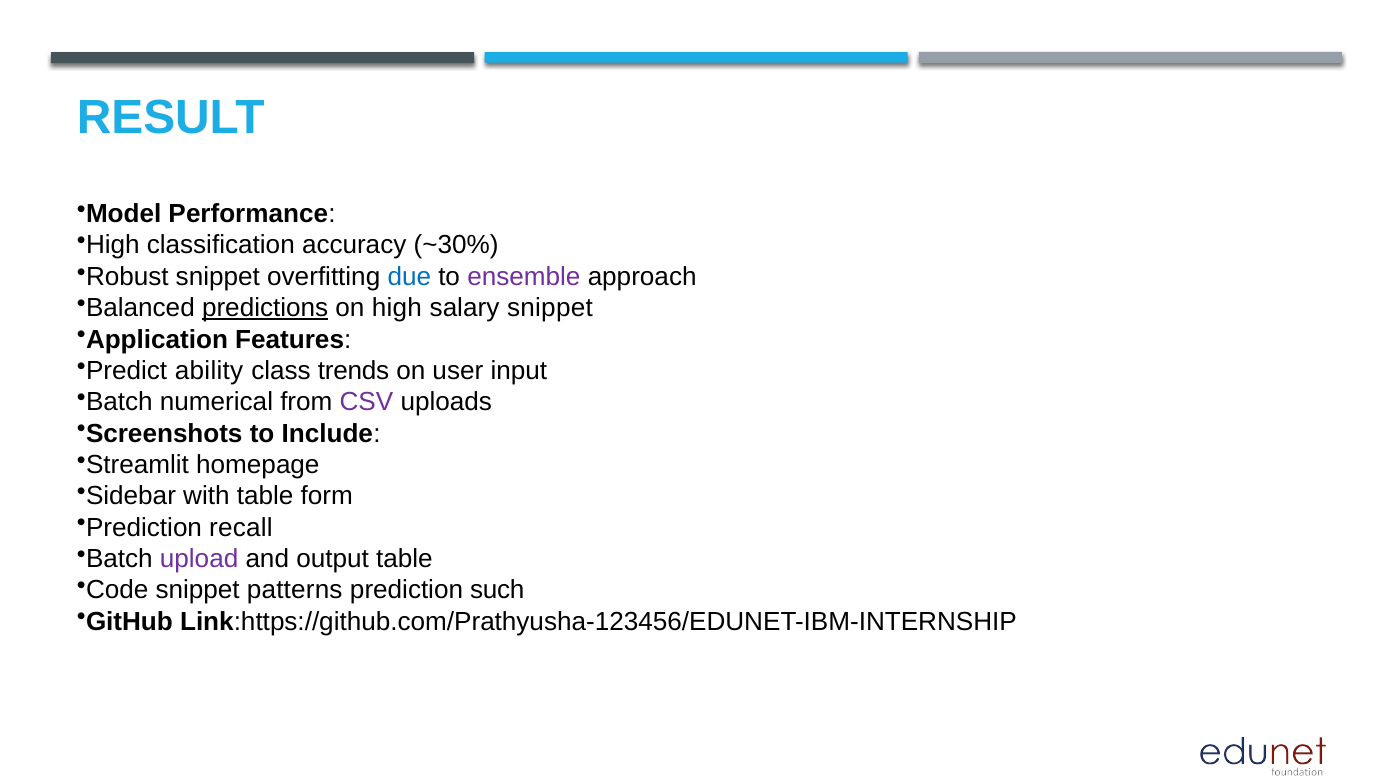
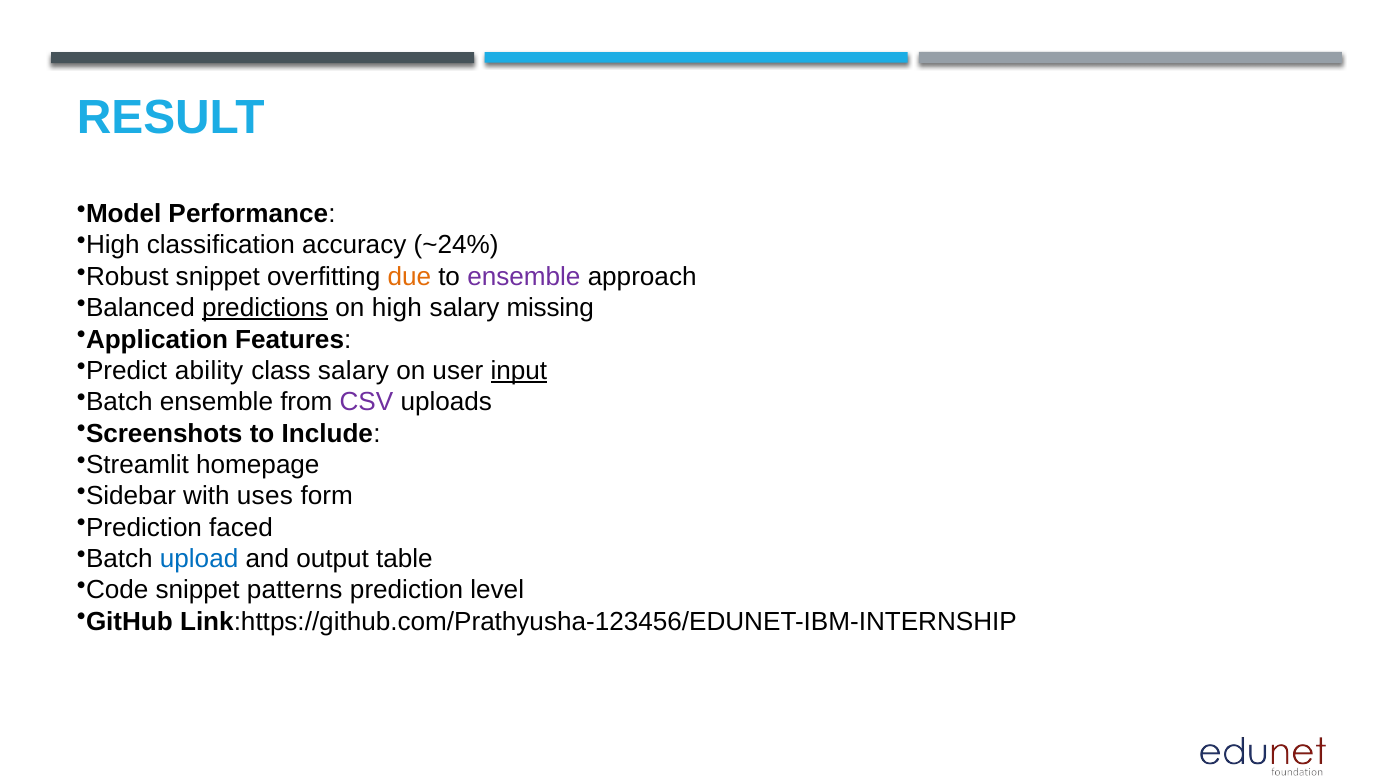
~30%: ~30% -> ~24% (456, 245)
due colour: blue -> orange (409, 277)
salary snippet: snippet -> missing (550, 308)
class trends: trends -> salary (353, 371)
input underline: none -> present (519, 371)
Batch numerical: numerical -> ensemble (216, 402)
with table: table -> uses (265, 496)
recall: recall -> faced (241, 527)
upload colour: purple -> blue (199, 559)
such: such -> level (497, 590)
